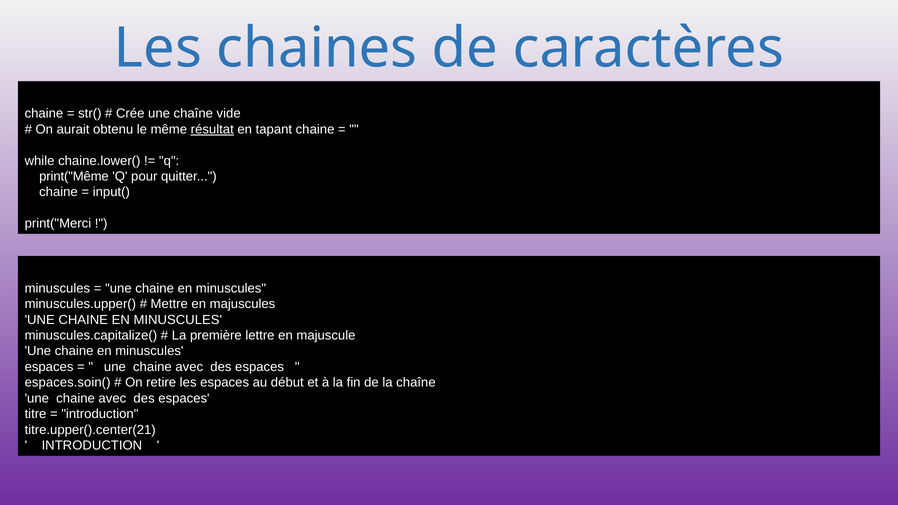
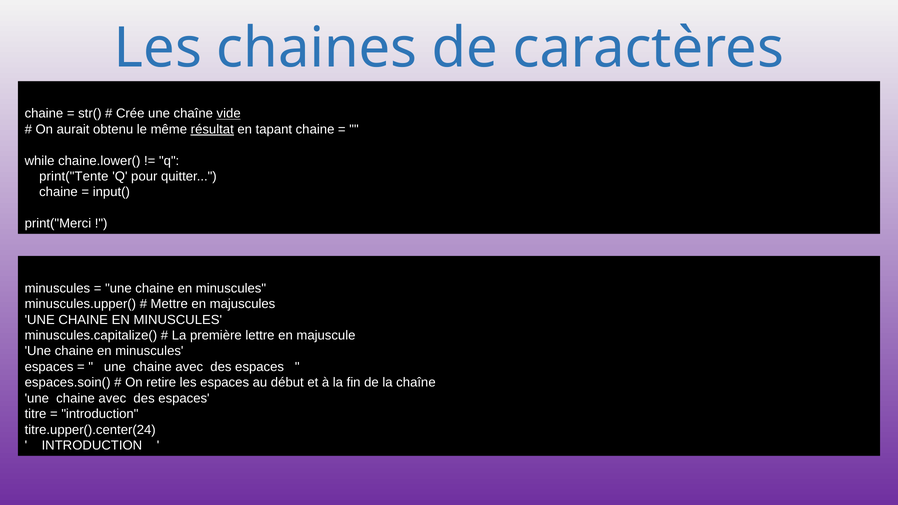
vide underline: none -> present (229, 114)
print("Même: print("Même -> print("Tente (74, 176)
titre.upper().center(21: titre.upper().center(21 -> titre.upper().center(24 (90, 430)
